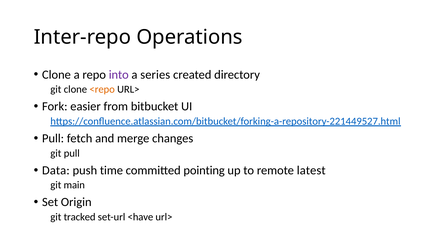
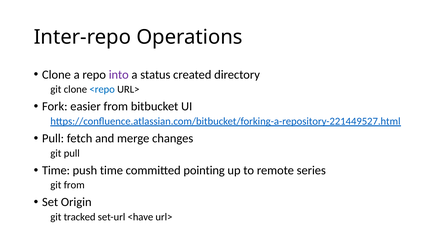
series: series -> status (155, 75)
<repo colour: orange -> blue (102, 89)
Data: Data -> Time (56, 170)
latest: latest -> series (311, 170)
git main: main -> from (74, 185)
